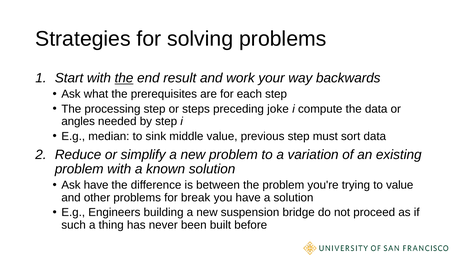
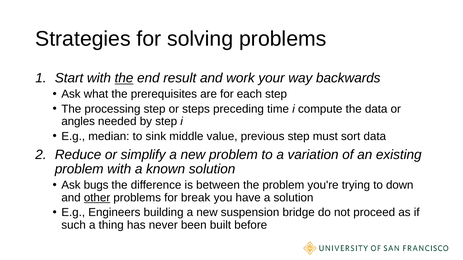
joke: joke -> time (278, 109)
Ask have: have -> bugs (96, 185)
to value: value -> down (400, 185)
other underline: none -> present (97, 198)
